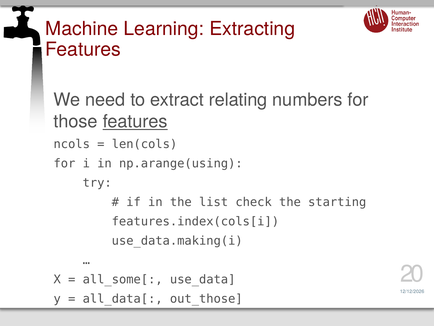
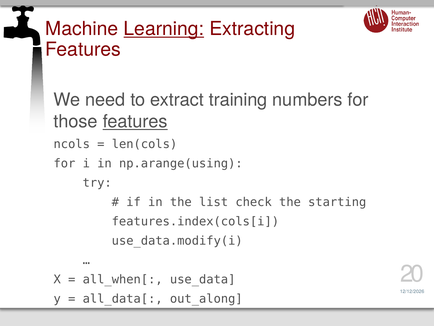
Learning underline: none -> present (164, 29)
relating: relating -> training (238, 100)
use_data.making(i: use_data.making(i -> use_data.modify(i (177, 240)
all_some[: all_some[ -> all_when[ (123, 279)
out_those: out_those -> out_along (206, 298)
